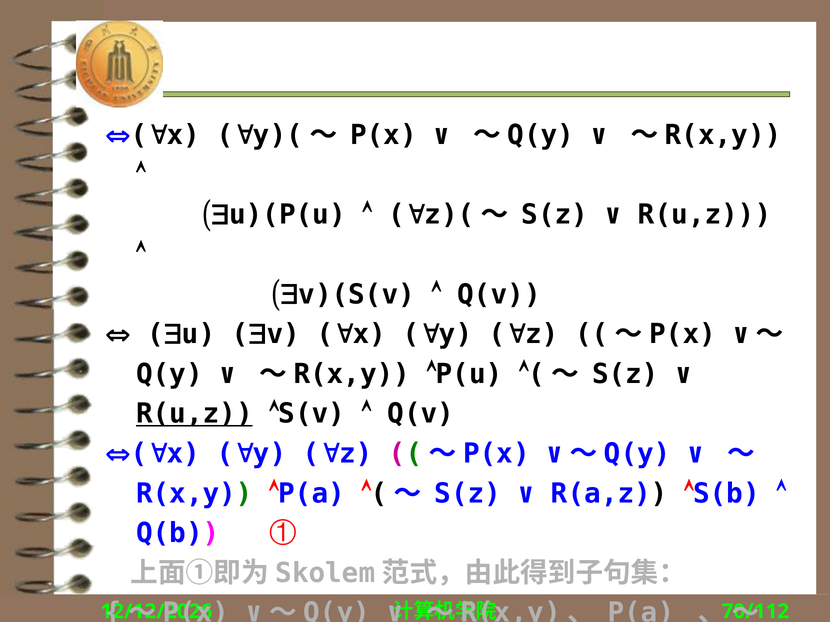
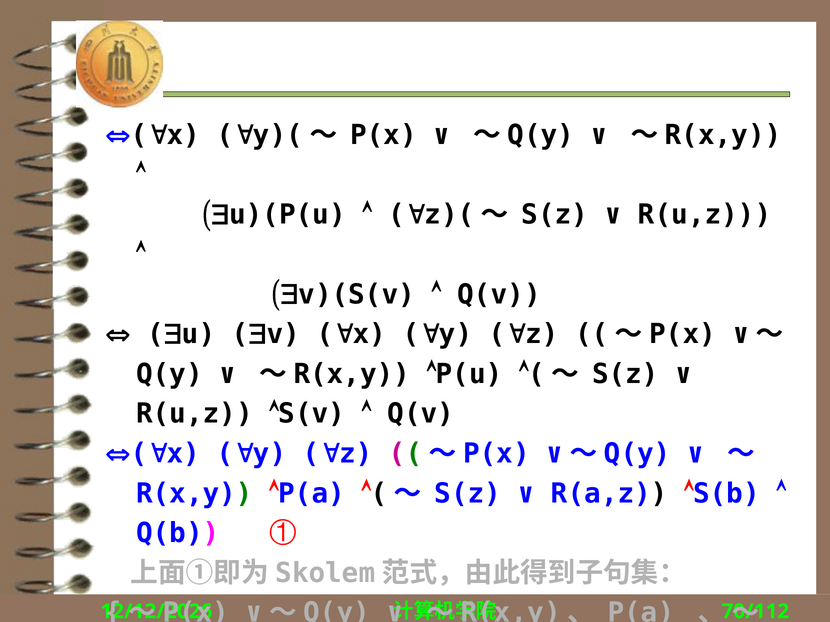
R(u,z underline: present -> none (194, 414)
